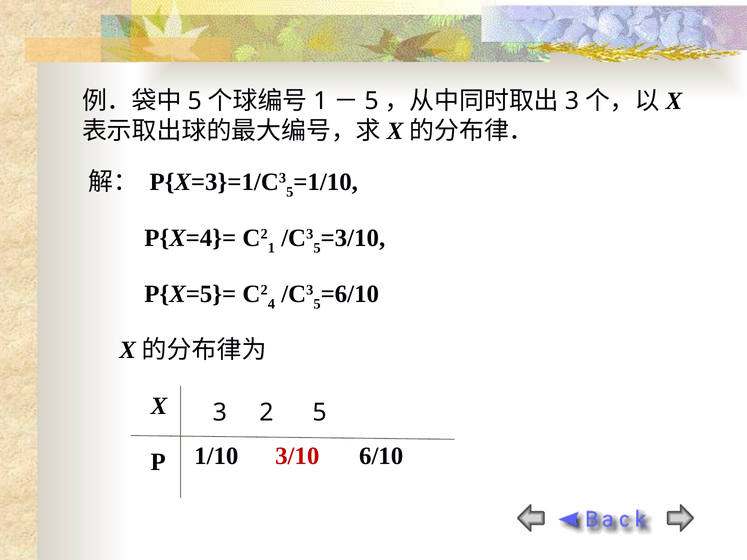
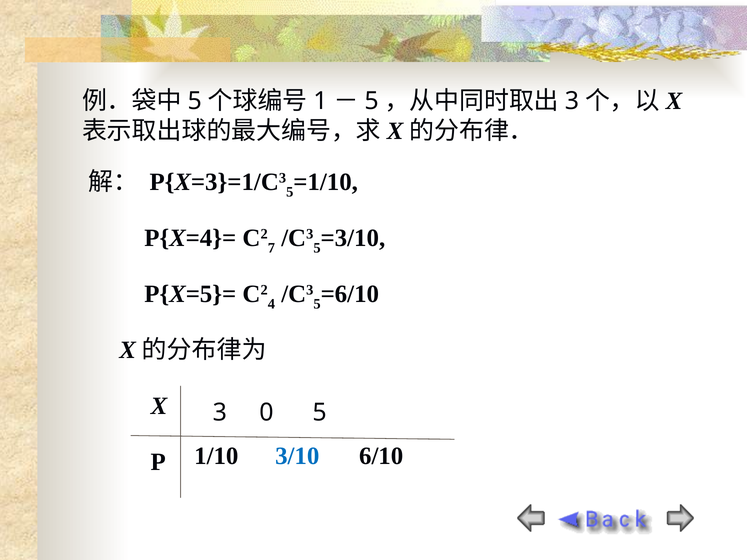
1: 1 -> 7 (271, 248)
2: 2 -> 0 (266, 413)
3/10 colour: red -> blue (297, 456)
